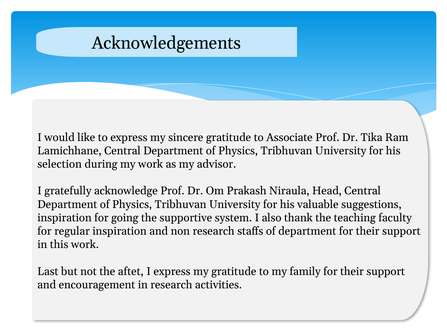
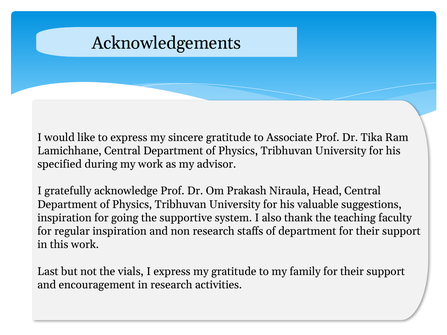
selection: selection -> specified (60, 164)
aftet: aftet -> vials (131, 272)
